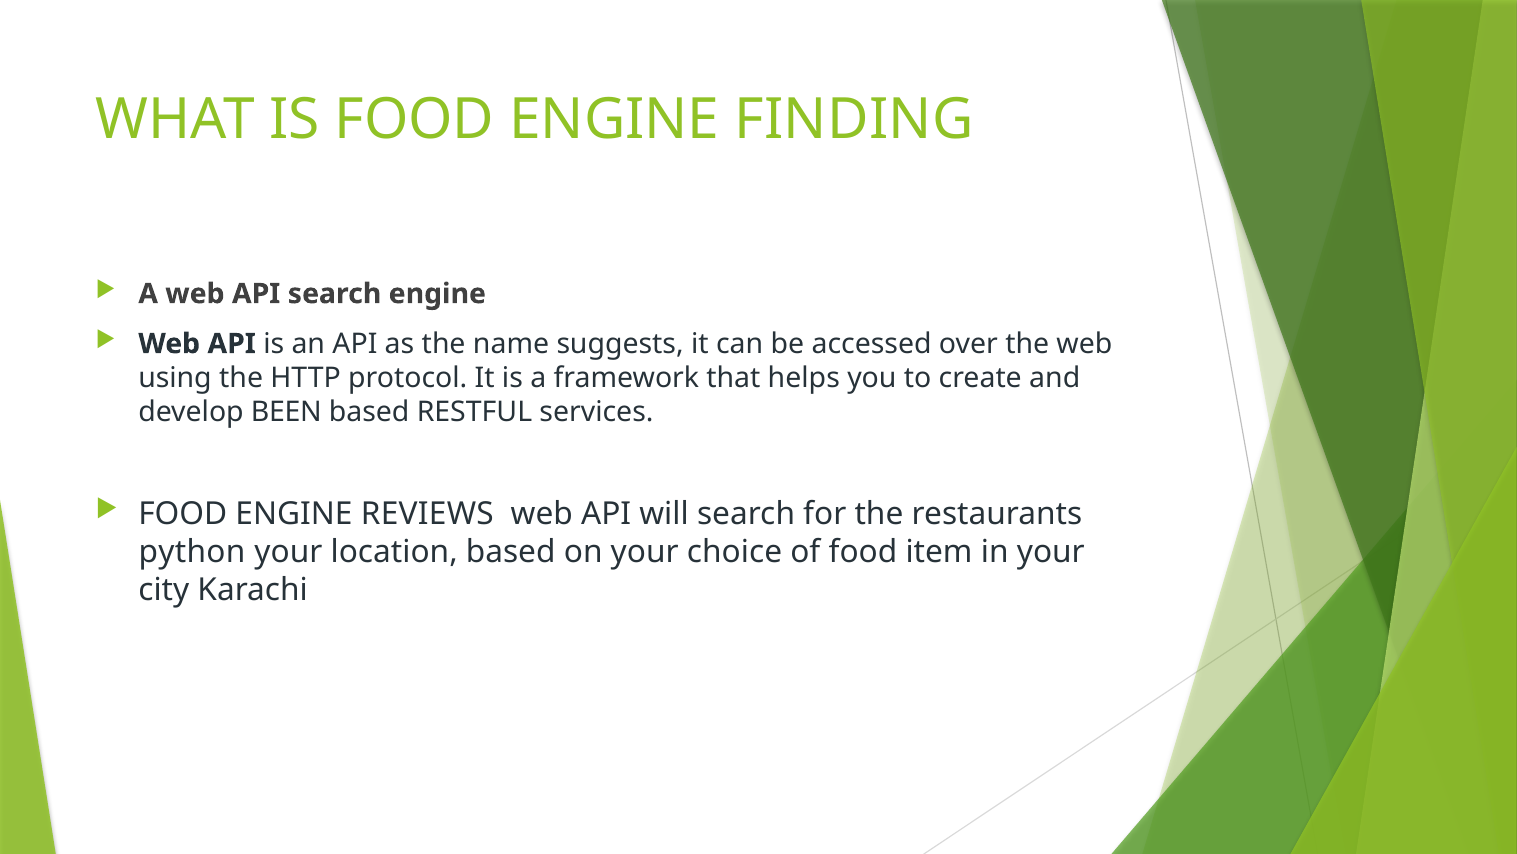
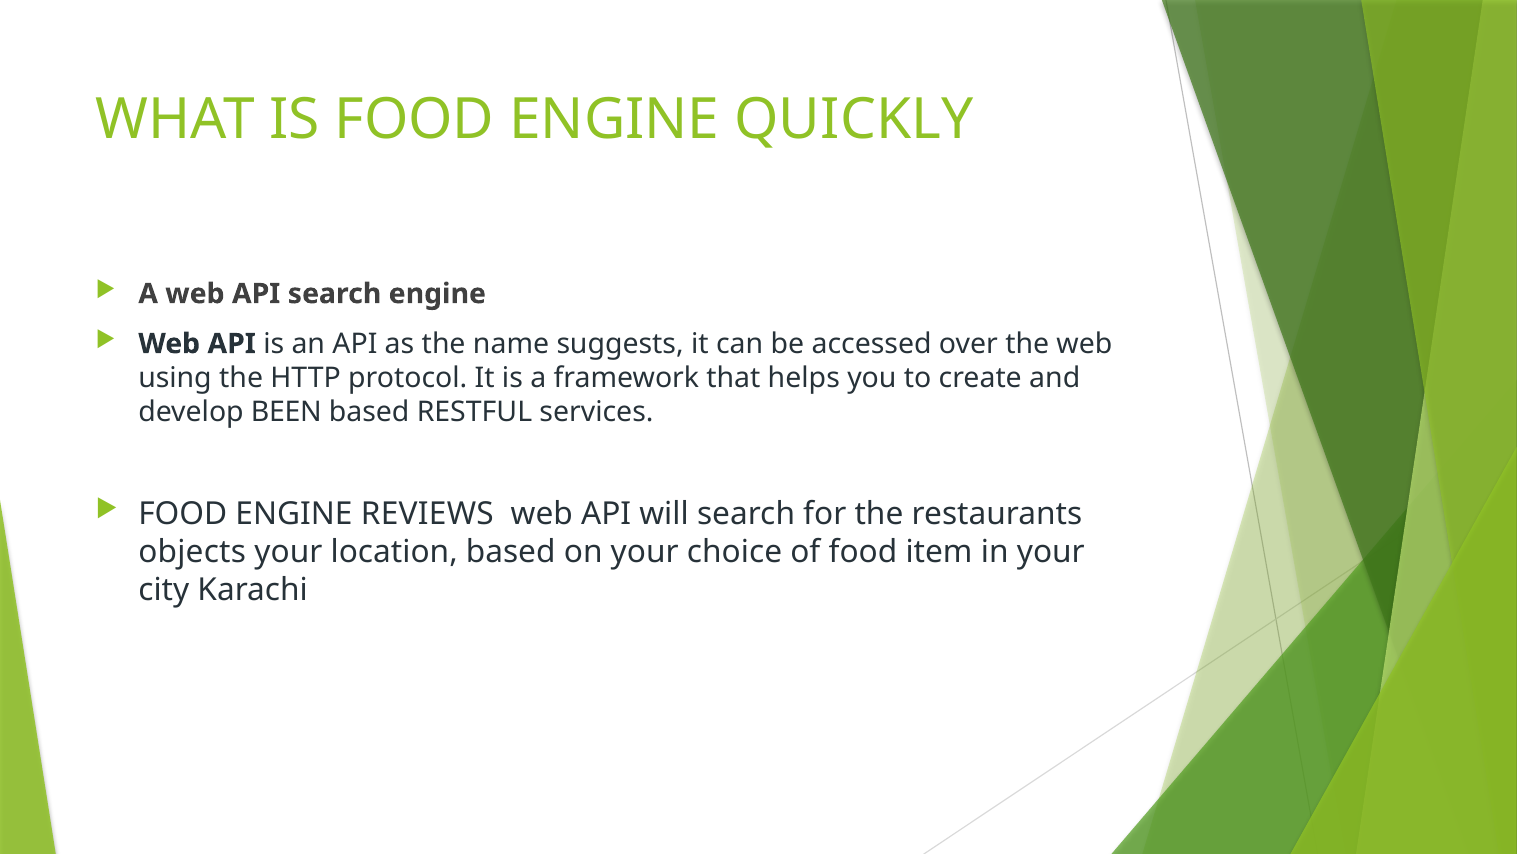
FINDING: FINDING -> QUICKLY (854, 120)
python: python -> objects (192, 552)
